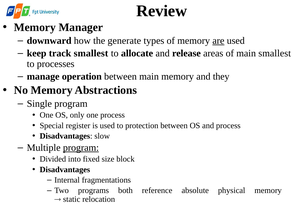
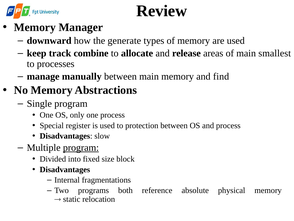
are underline: present -> none (218, 41)
track smallest: smallest -> combine (91, 53)
operation: operation -> manually (82, 76)
they: they -> find (221, 76)
